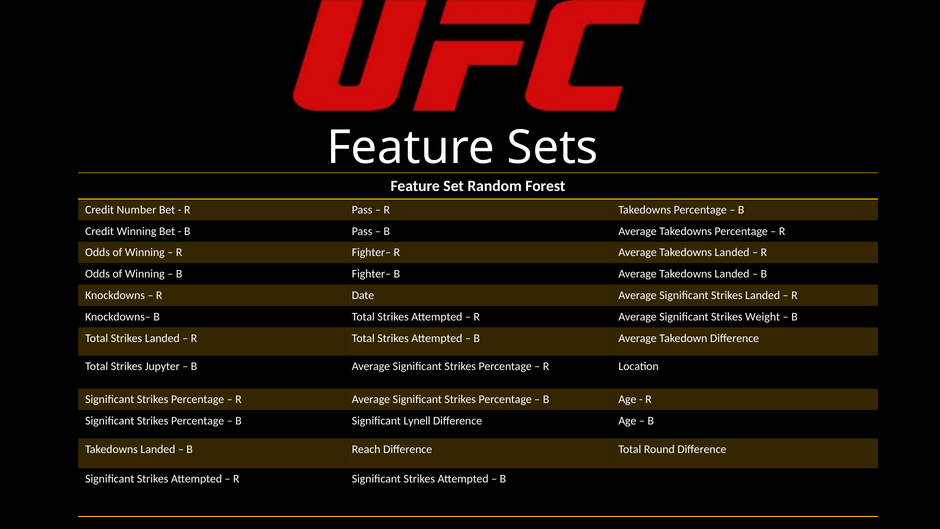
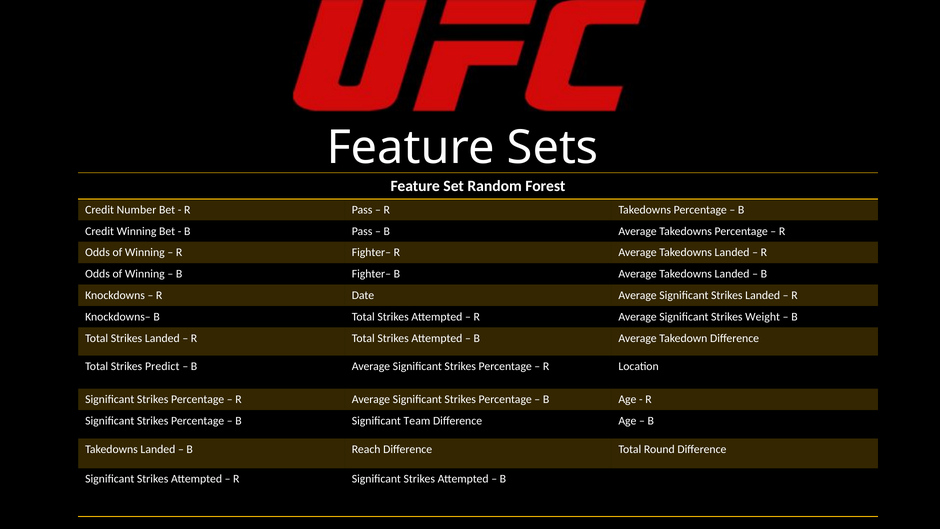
Jupyter: Jupyter -> Predict (162, 366)
Lynell: Lynell -> Team (417, 421)
